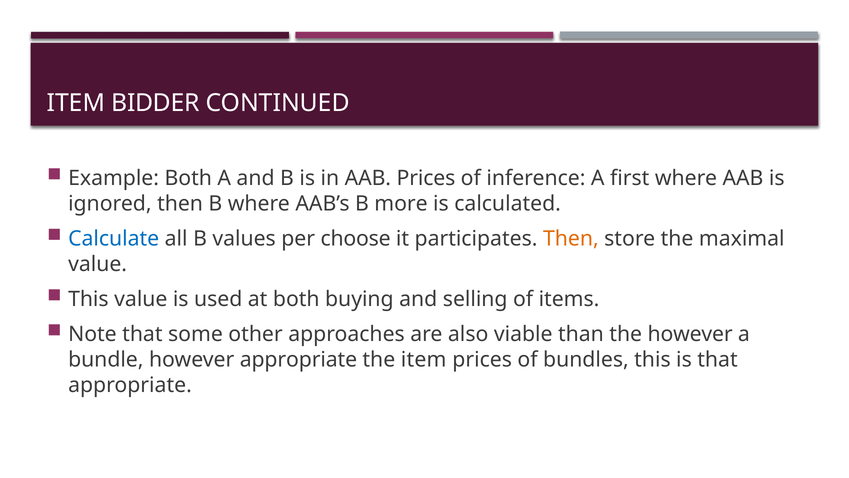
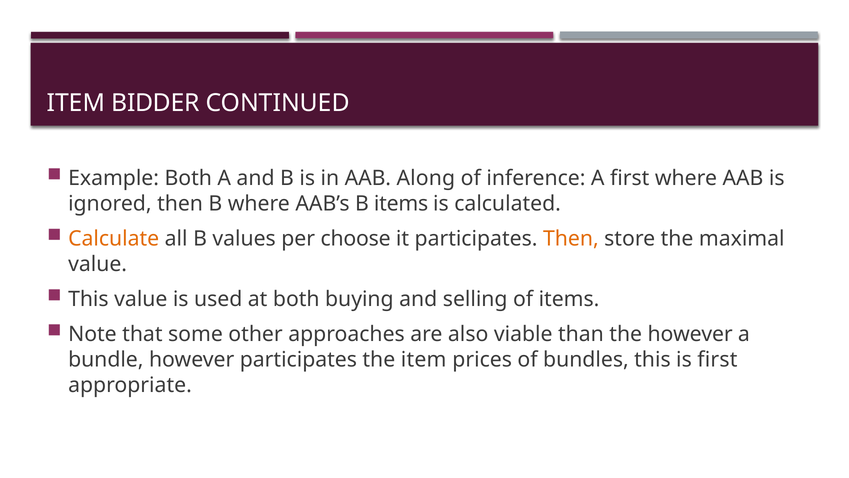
AAB Prices: Prices -> Along (426, 178)
B more: more -> items (401, 203)
Calculate colour: blue -> orange (114, 238)
however appropriate: appropriate -> participates (298, 359)
is that: that -> first (717, 359)
